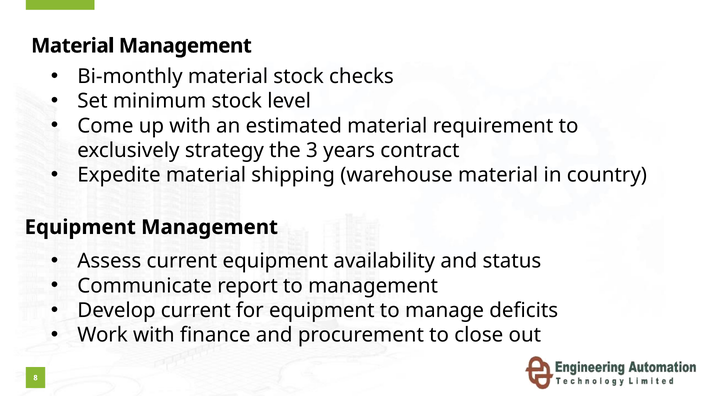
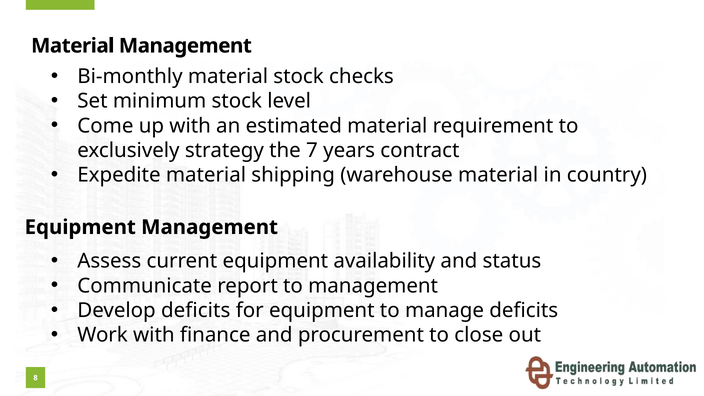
3: 3 -> 7 (312, 150)
Develop current: current -> deficits (196, 310)
